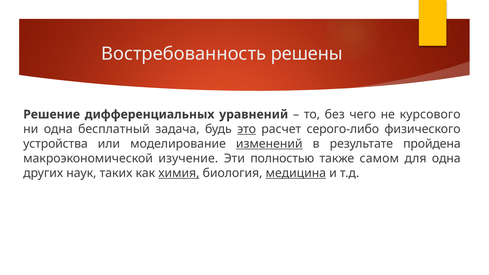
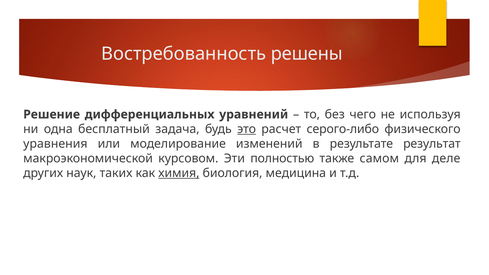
курсового: курсового -> используя (430, 114)
устройства: устройства -> уравнения (55, 144)
изменений underline: present -> none (269, 144)
пройдена: пройдена -> результат (432, 144)
изучение: изучение -> курсовом (188, 158)
для одна: одна -> деле (446, 158)
медицина underline: present -> none (296, 173)
